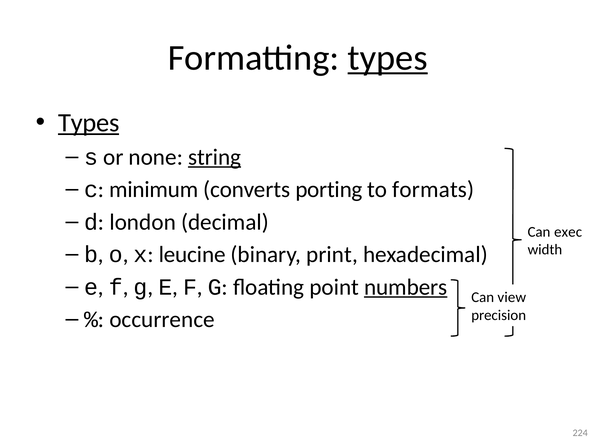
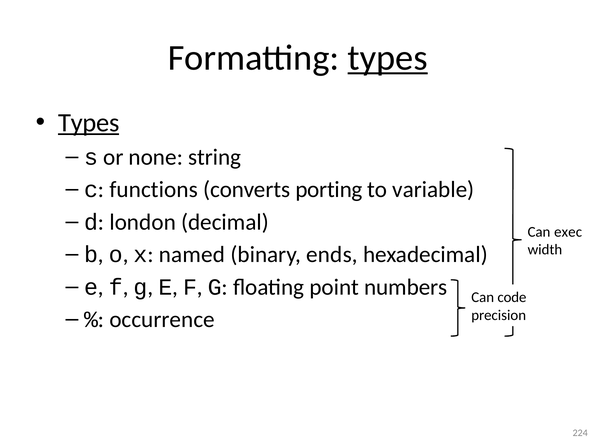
string underline: present -> none (215, 157)
minimum: minimum -> functions (154, 190)
formats: formats -> variable (433, 190)
leucine: leucine -> named (192, 255)
print: print -> ends (332, 255)
numbers underline: present -> none (406, 287)
view: view -> code (512, 297)
